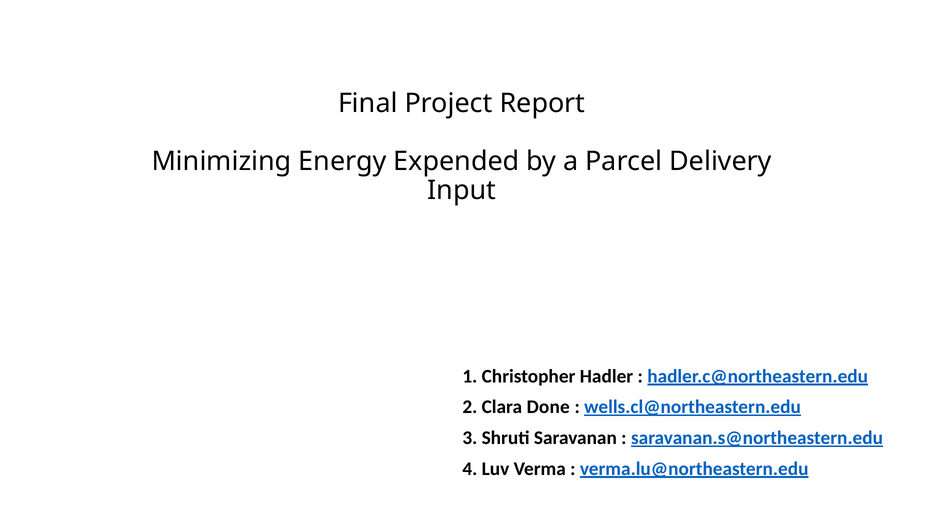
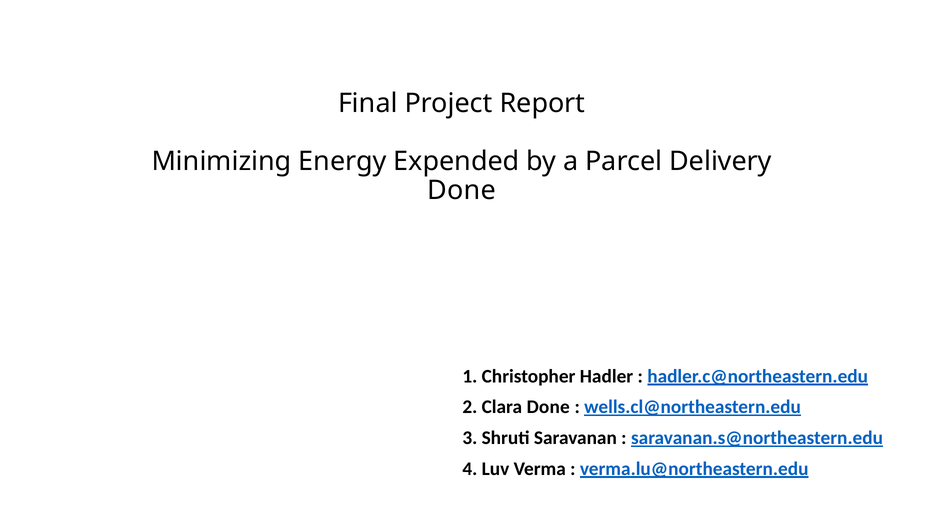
Input: Input -> Done (462, 191)
